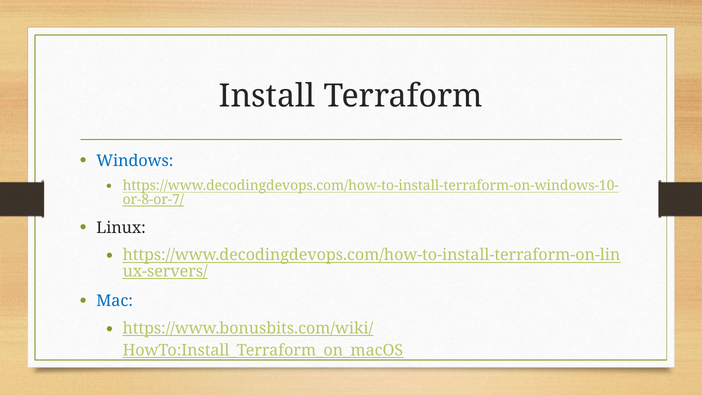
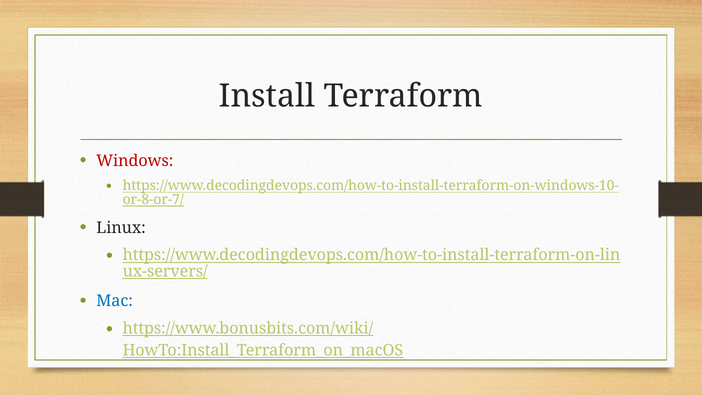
Windows colour: blue -> red (135, 161)
